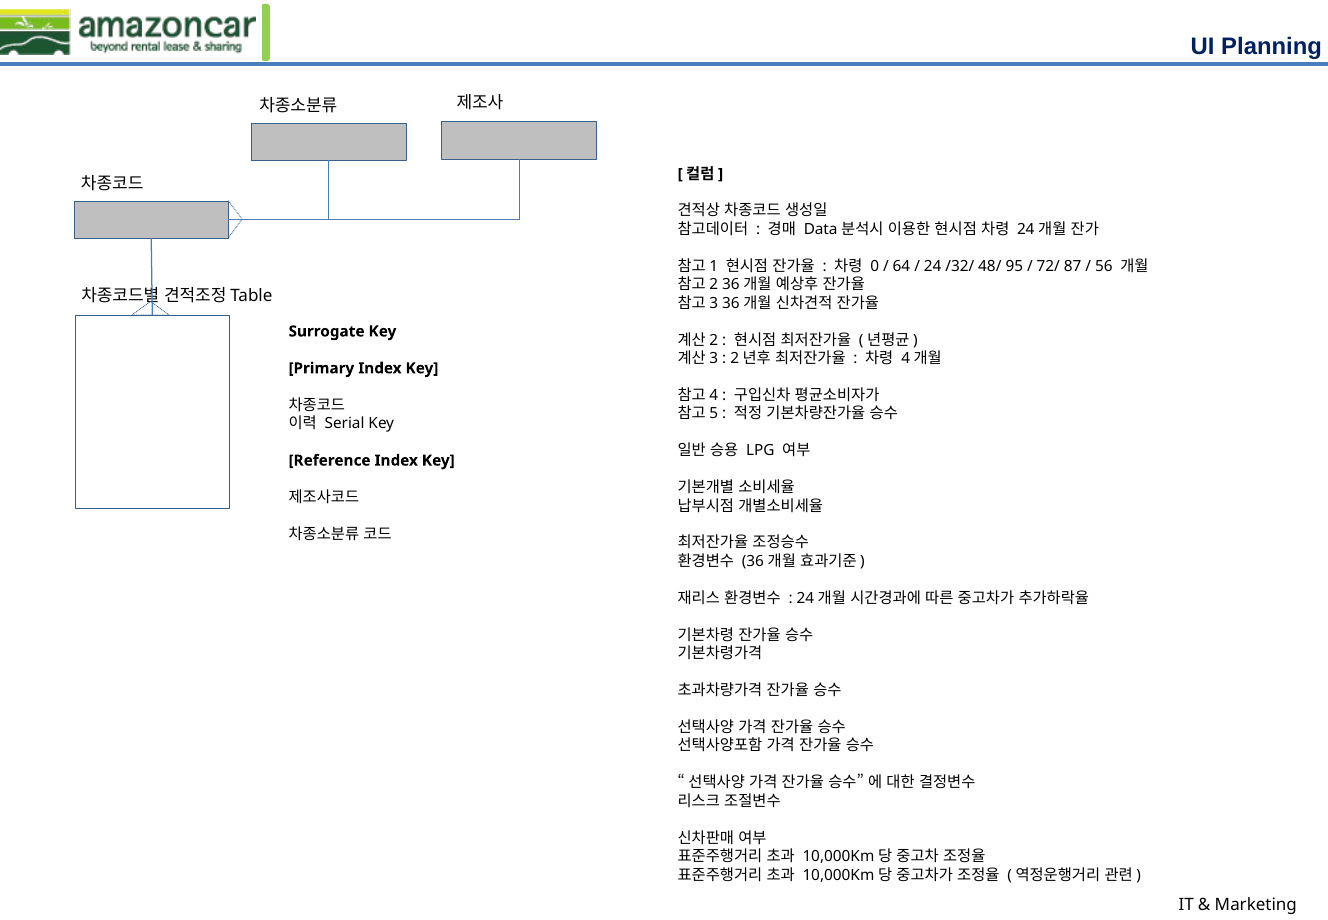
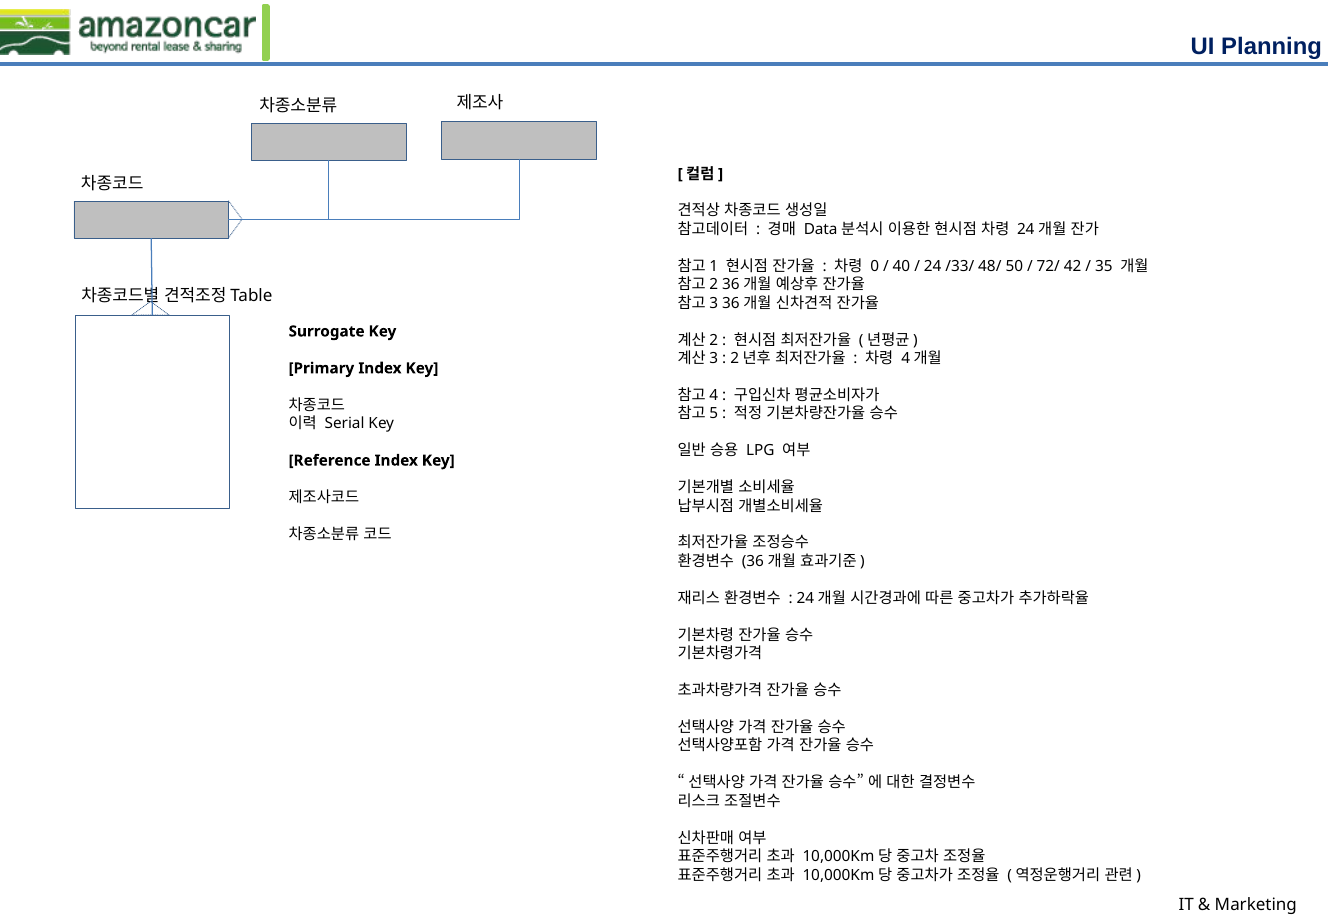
64: 64 -> 40 (901, 266)
/32/: /32/ -> /33/ (960, 266)
95: 95 -> 50 (1014, 266)
87: 87 -> 42 (1073, 266)
56: 56 -> 35 (1104, 266)
